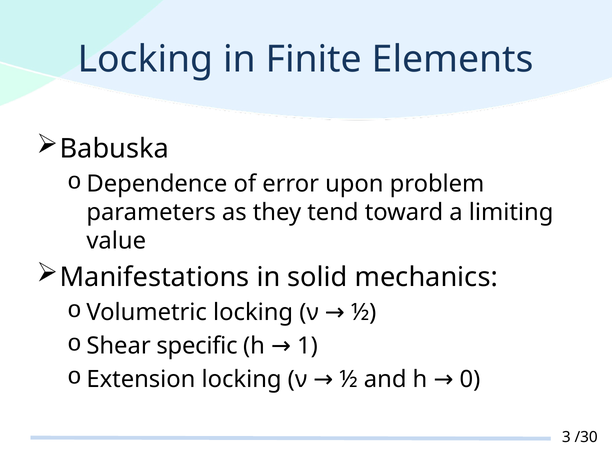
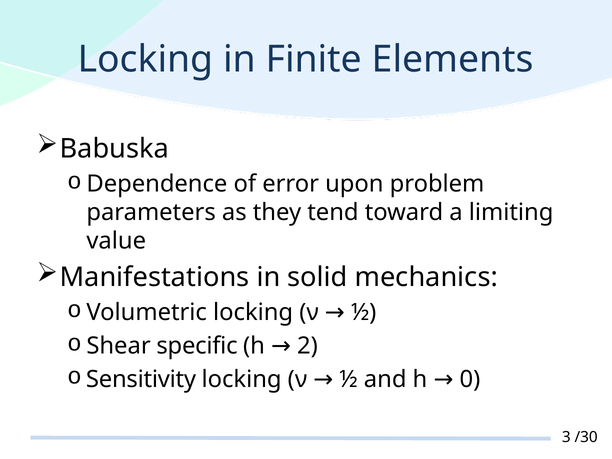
1: 1 -> 2 (307, 346)
Extension: Extension -> Sensitivity (141, 379)
